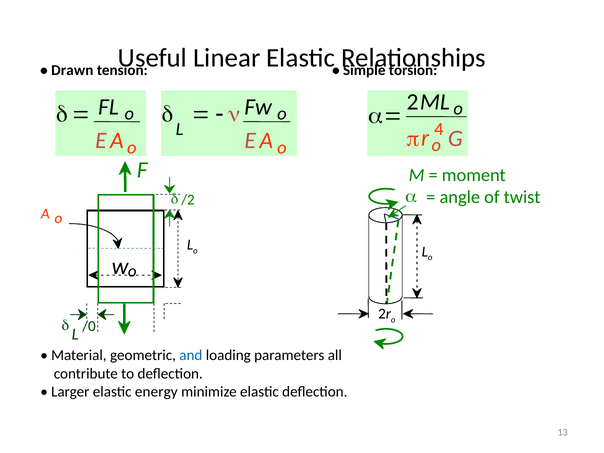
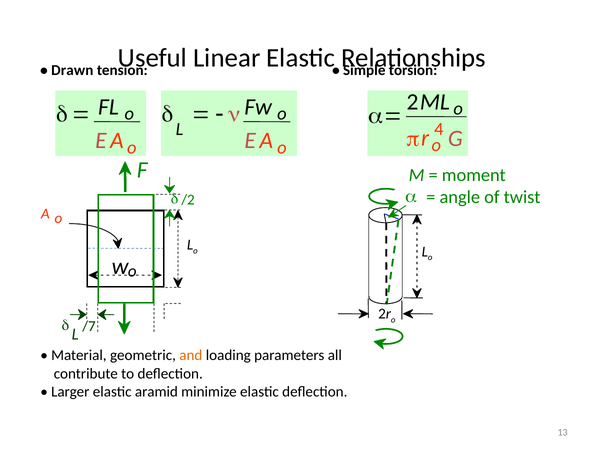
/0: /0 -> /7 (89, 326)
and colour: blue -> orange (191, 356)
energy: energy -> aramid (156, 392)
